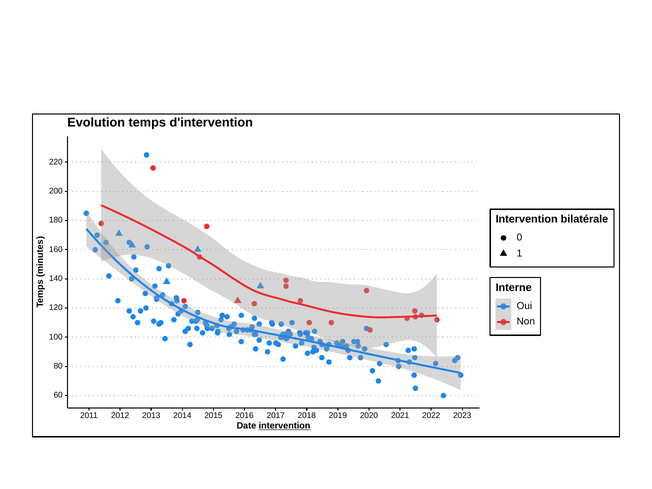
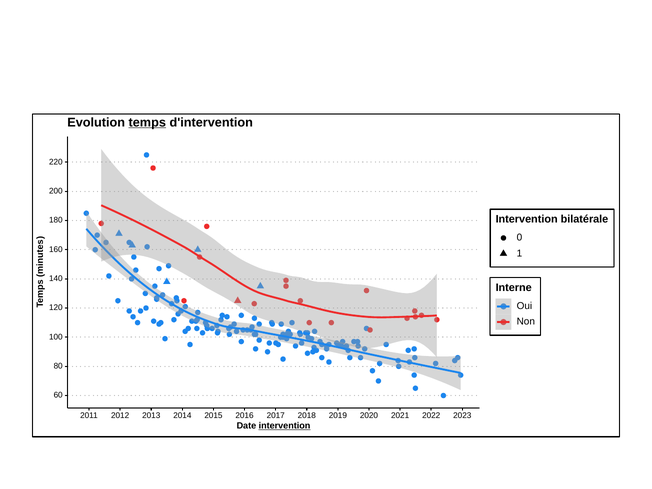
temps underline: none -> present (147, 122)
